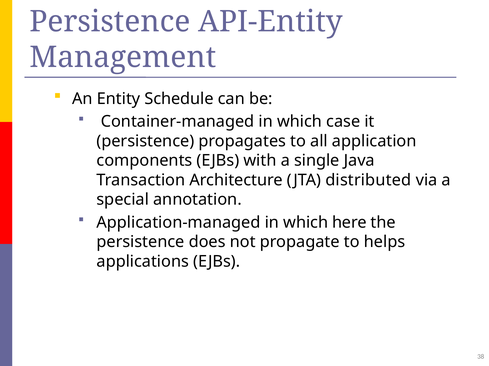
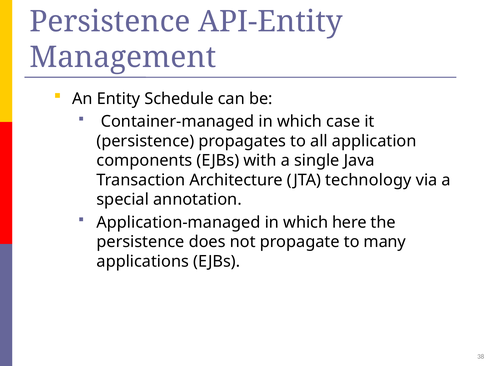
distributed: distributed -> technology (368, 180)
helps: helps -> many (385, 242)
